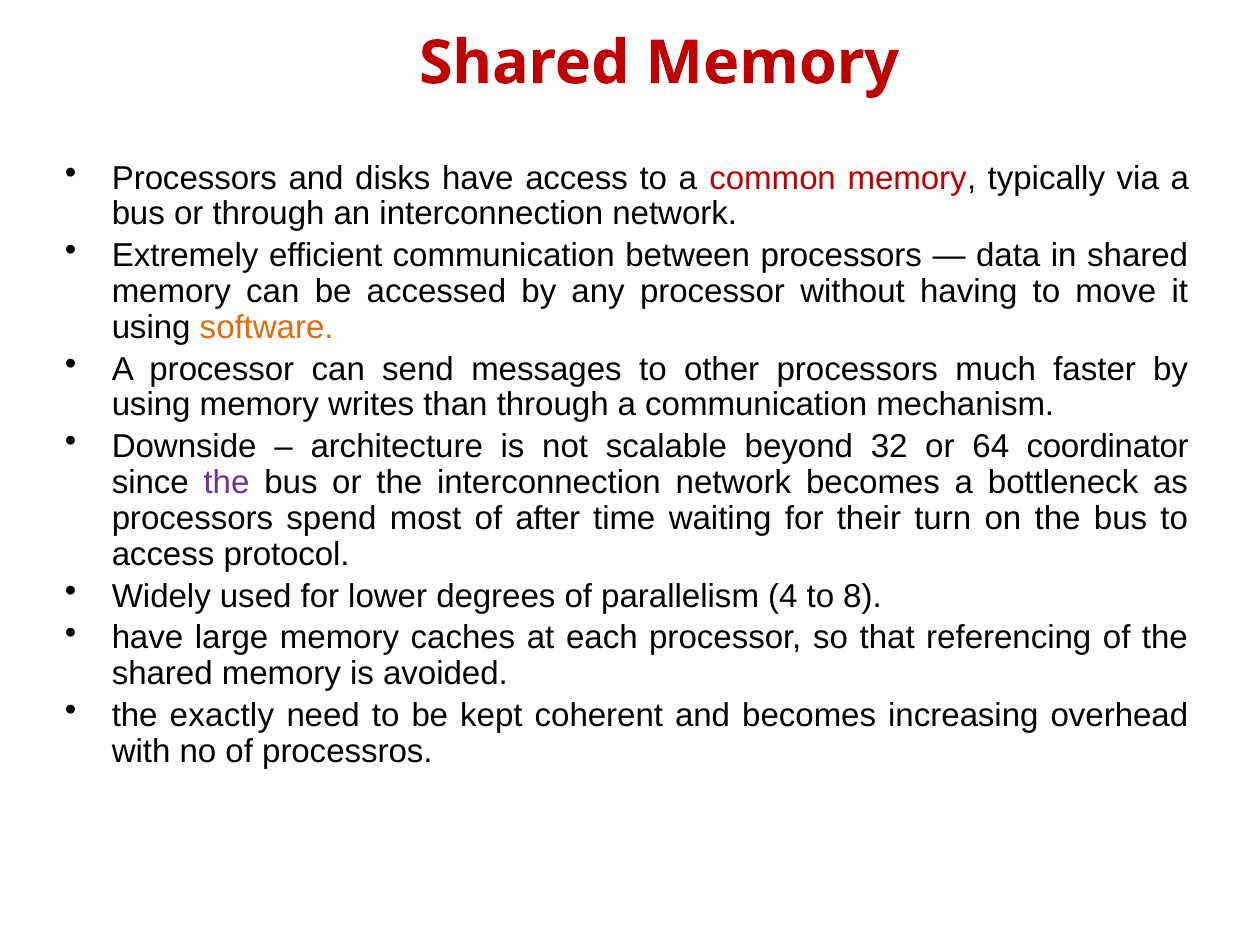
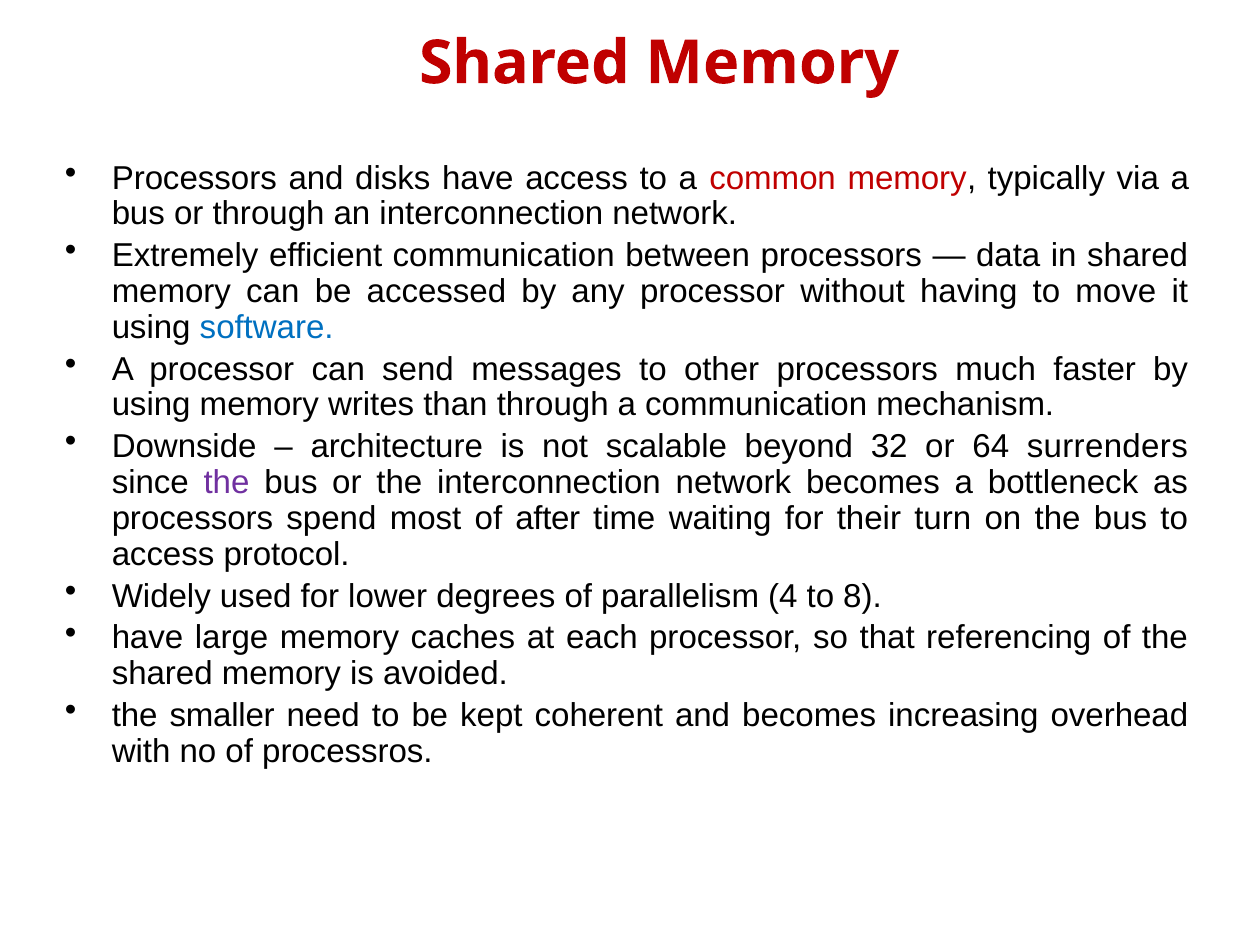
software colour: orange -> blue (267, 328)
coordinator: coordinator -> surrenders (1107, 447)
exactly: exactly -> smaller (222, 716)
